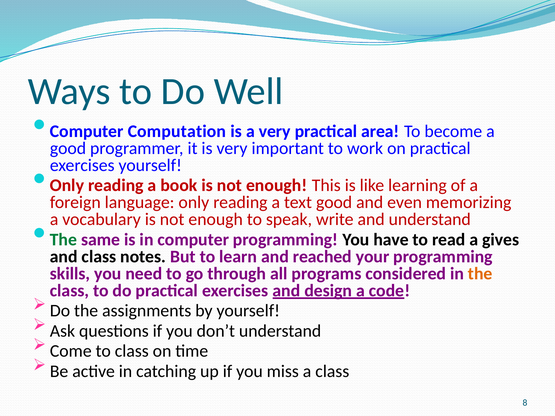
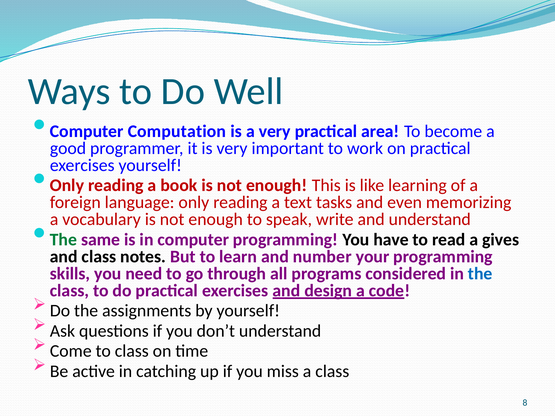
text good: good -> tasks (334, 203)
reached: reached -> number (322, 257)
the colour: orange -> blue (480, 274)
